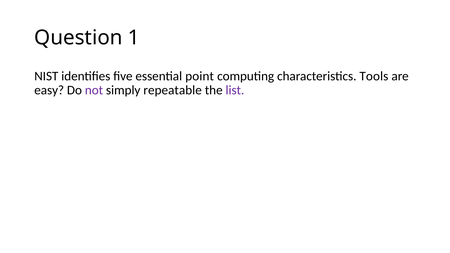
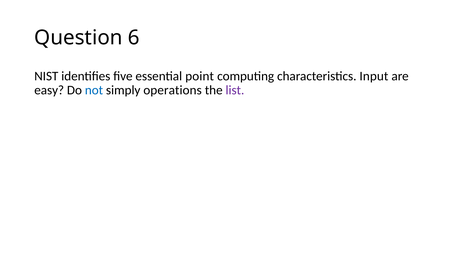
1: 1 -> 6 (134, 38)
Tools: Tools -> Input (374, 76)
not colour: purple -> blue (94, 90)
repeatable: repeatable -> operations (173, 90)
